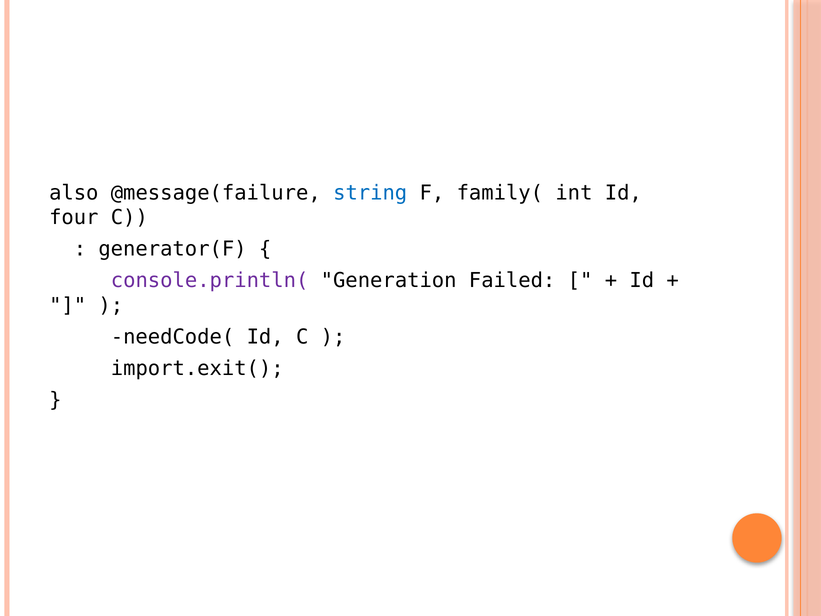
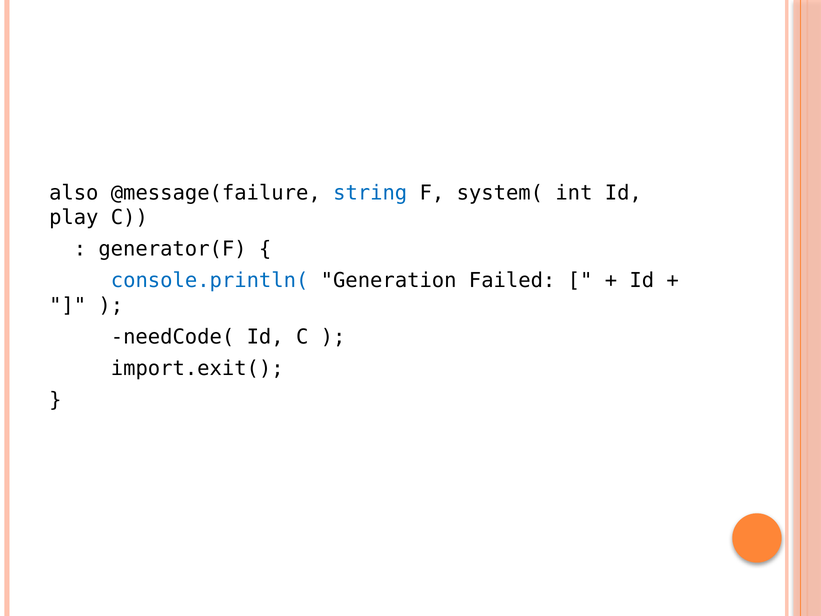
family(: family( -> system( (500, 193)
four: four -> play (74, 218)
console.println( colour: purple -> blue (210, 281)
